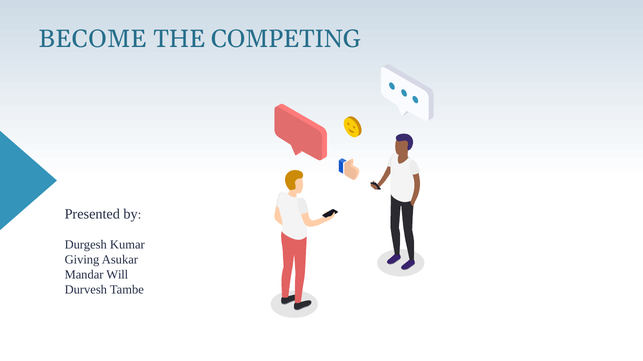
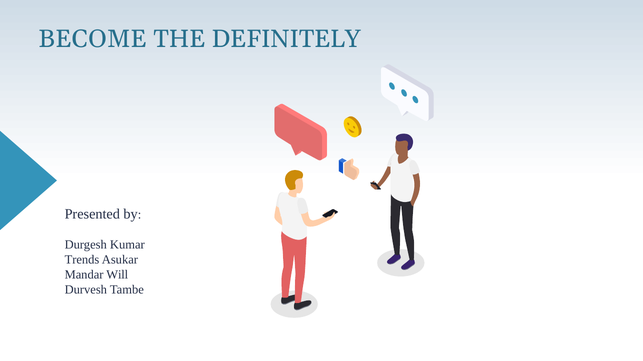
COMPETING: COMPETING -> DEFINITELY (286, 39)
Giving: Giving -> Trends (82, 260)
